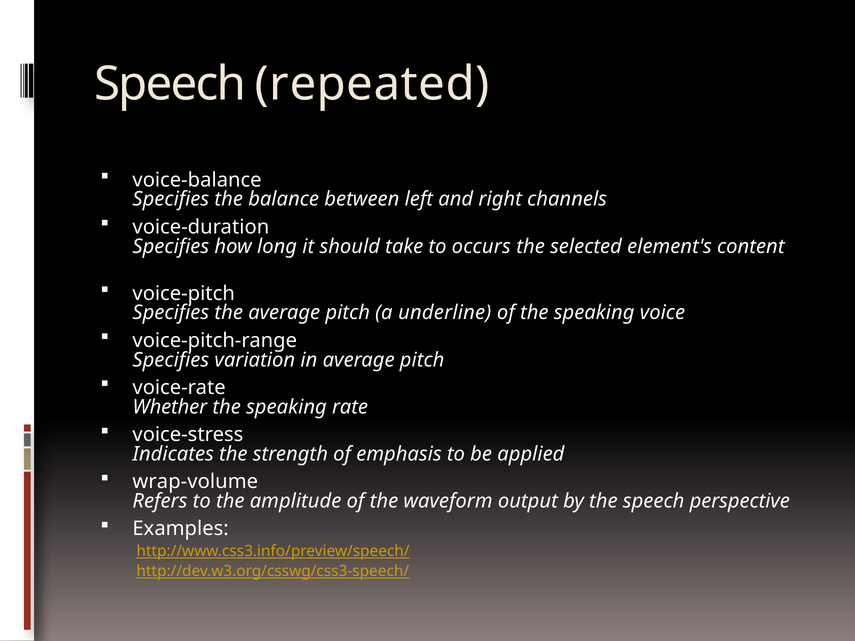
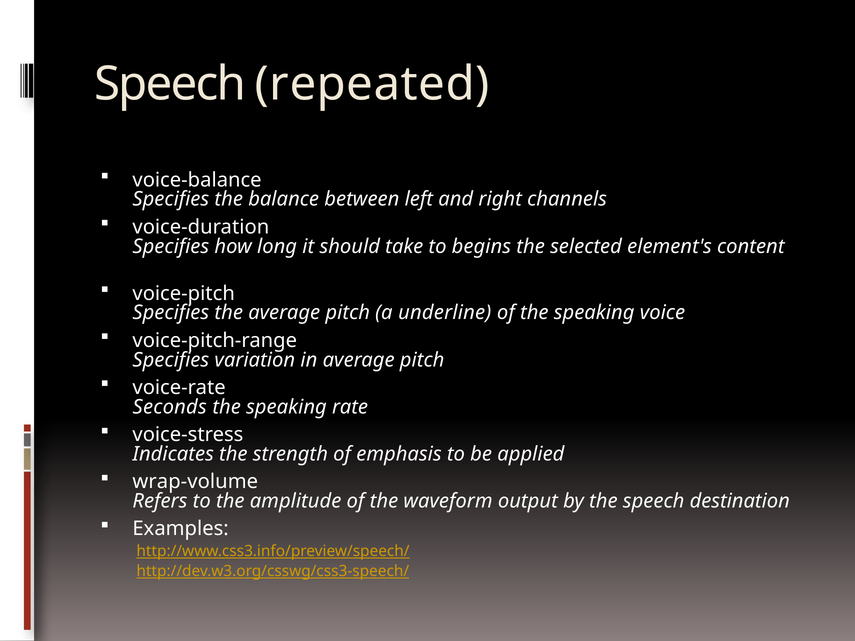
occurs: occurs -> begins (481, 246)
Whether: Whether -> Seconds (170, 407)
perspective: perspective -> destination (740, 501)
